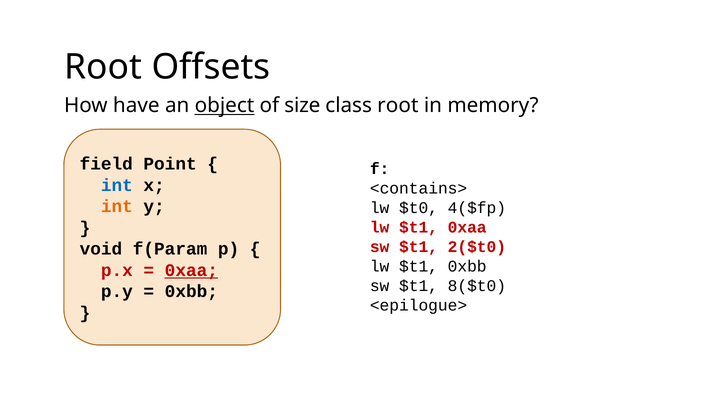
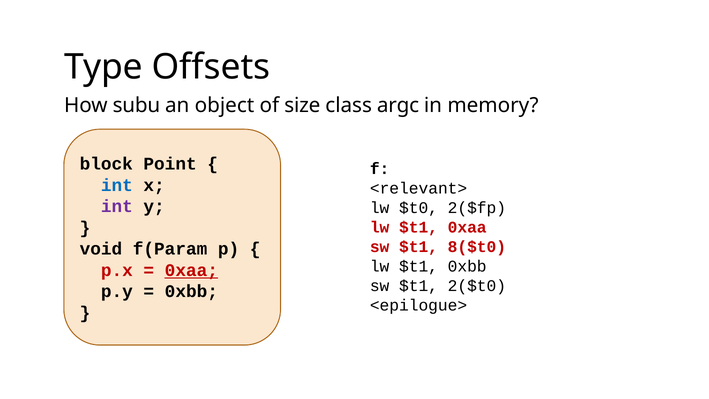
Root: Root -> Type (103, 67)
have: have -> subu (136, 105)
object underline: present -> none (224, 105)
class root: root -> argc (398, 105)
field: field -> block (106, 164)
<contains>: <contains> -> <relevant> (419, 189)
int colour: orange -> purple (117, 206)
4($fp: 4($fp -> 2($fp (477, 208)
2($t0: 2($t0 -> 8($t0 (477, 247)
8($t0: 8($t0 -> 2($t0 (477, 286)
